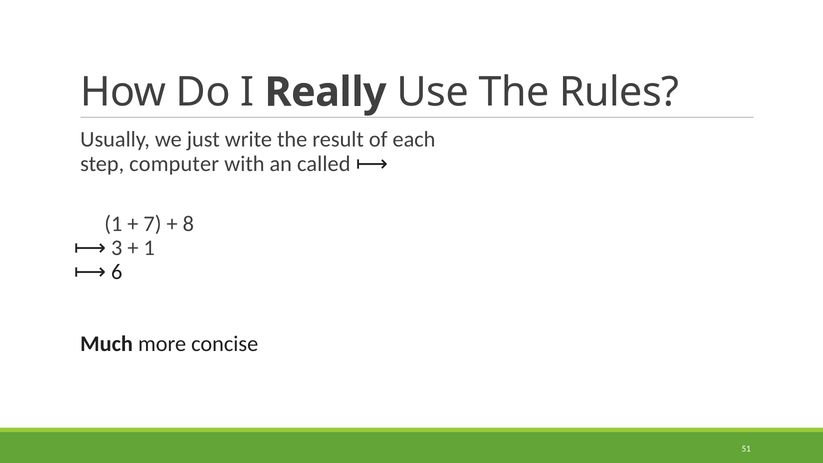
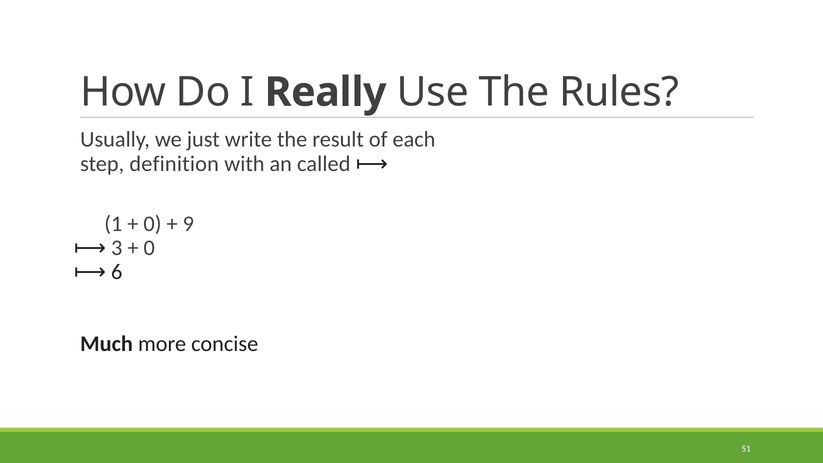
computer: computer -> definition (174, 164)
7: 7 -> 0 (152, 224)
8: 8 -> 9 (188, 224)
1: 1 -> 0 (149, 248)
